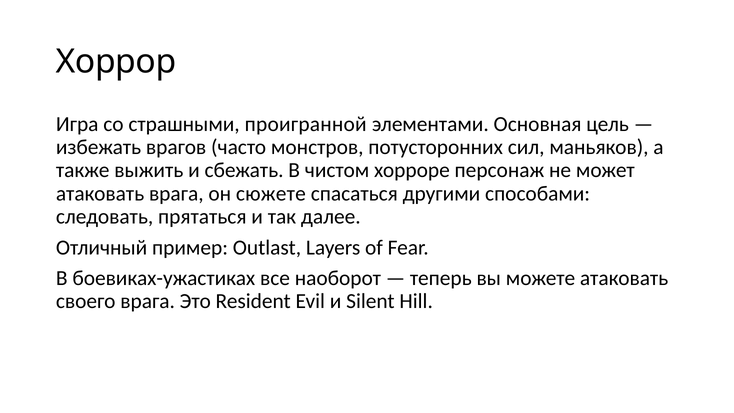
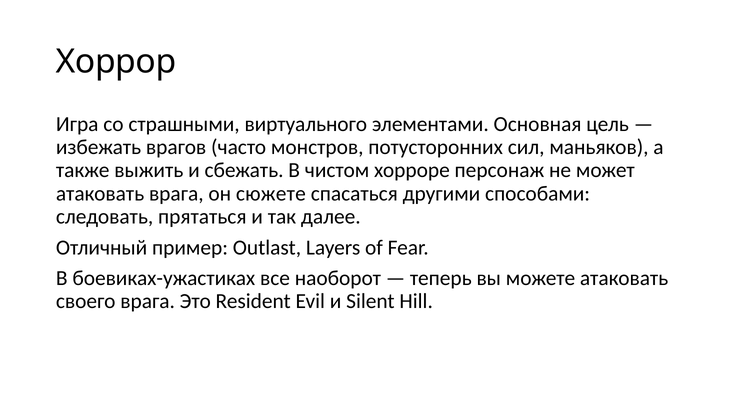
проигранной: проигранной -> виртуального (306, 124)
